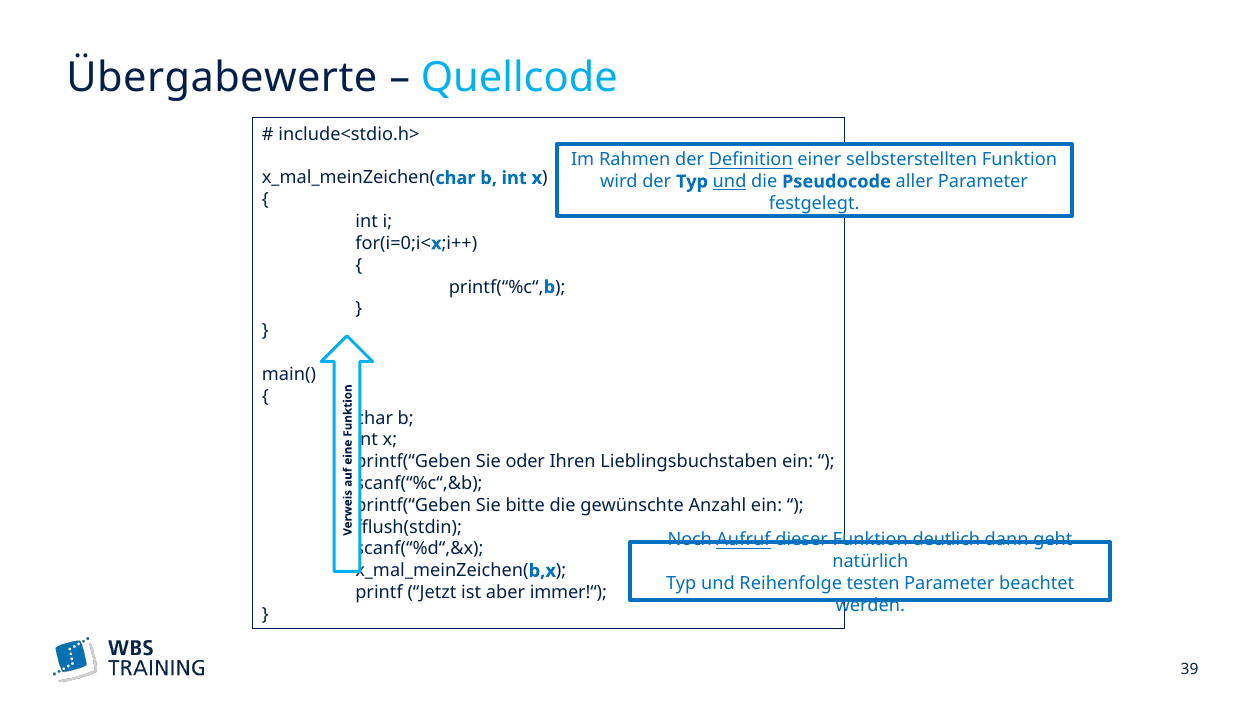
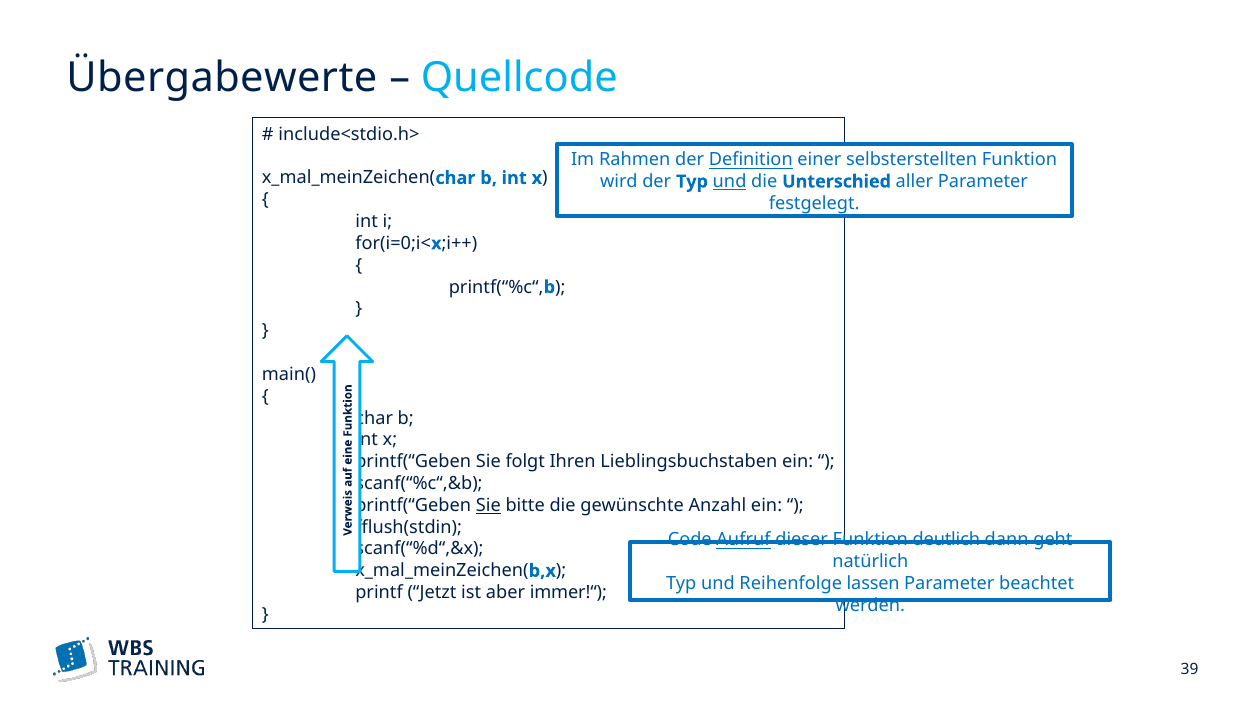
Pseudocode: Pseudocode -> Unterschied (837, 181)
oder: oder -> folgt (525, 462)
Sie underline: none -> present (488, 505)
Noch: Noch -> Code (690, 540)
testen: testen -> lassen (873, 583)
